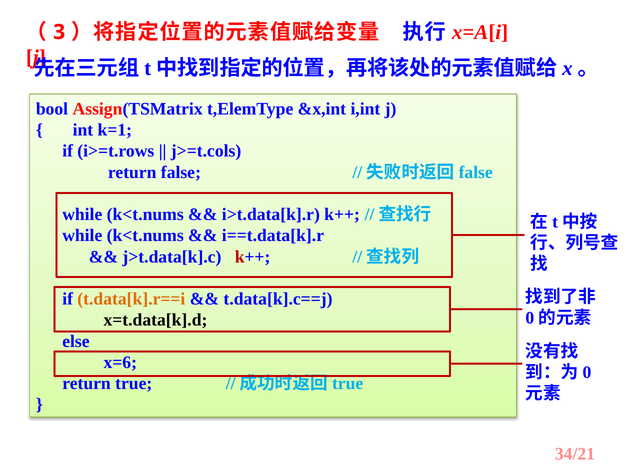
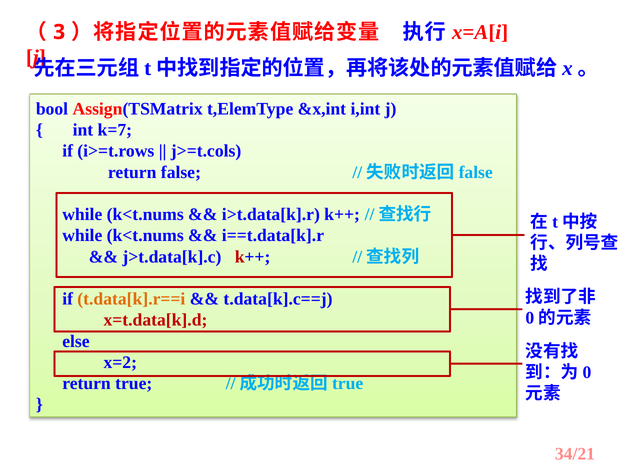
k=1: k=1 -> k=7 (115, 130)
x=t.data[k].d colour: black -> red (155, 320)
x=6: x=6 -> x=2 (120, 362)
